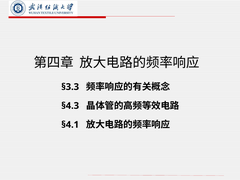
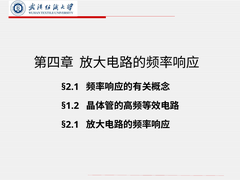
§3.3: §3.3 -> §2.1 (70, 87)
§4.3: §4.3 -> §1.2 (70, 106)
§4.1: §4.1 -> §2.1 (70, 125)
